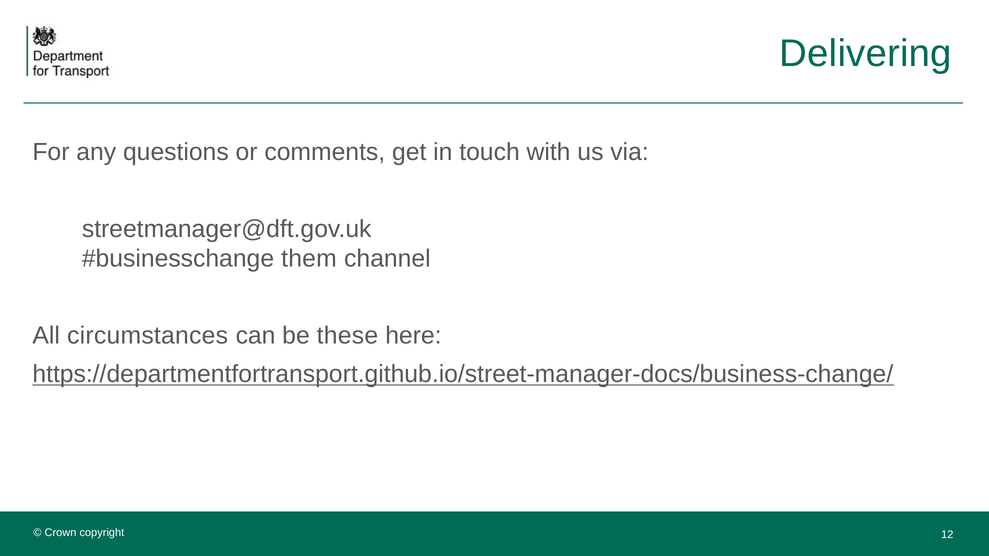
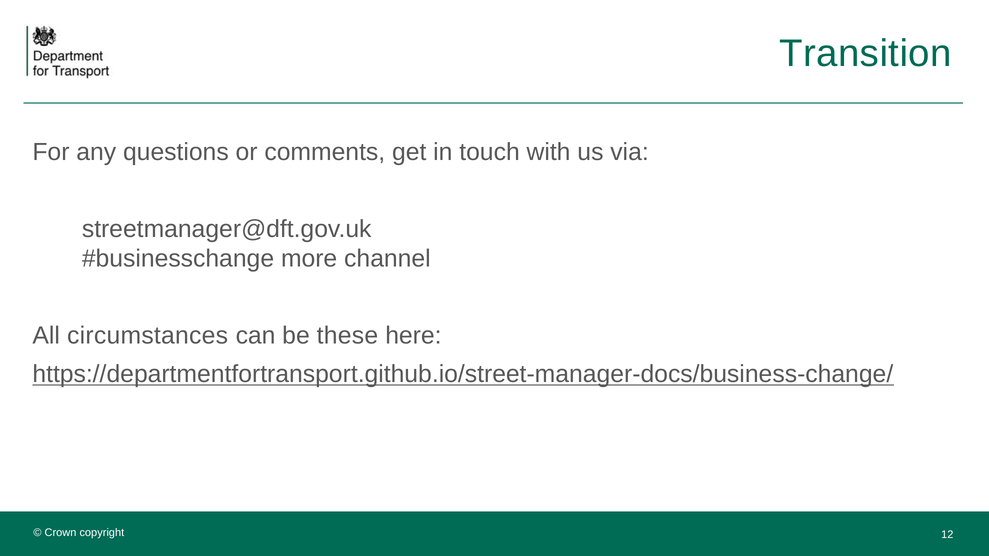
Delivering: Delivering -> Transition (865, 54)
them: them -> more (309, 259)
